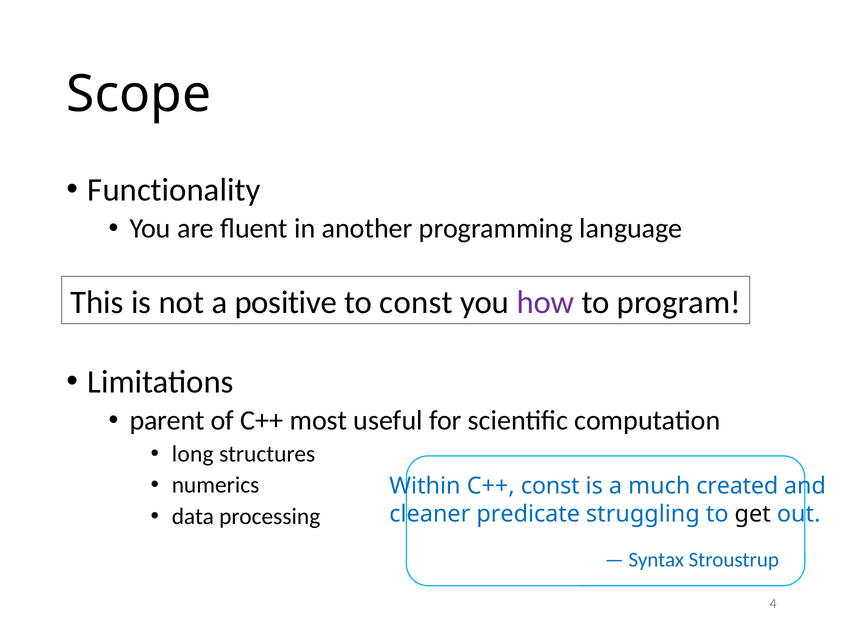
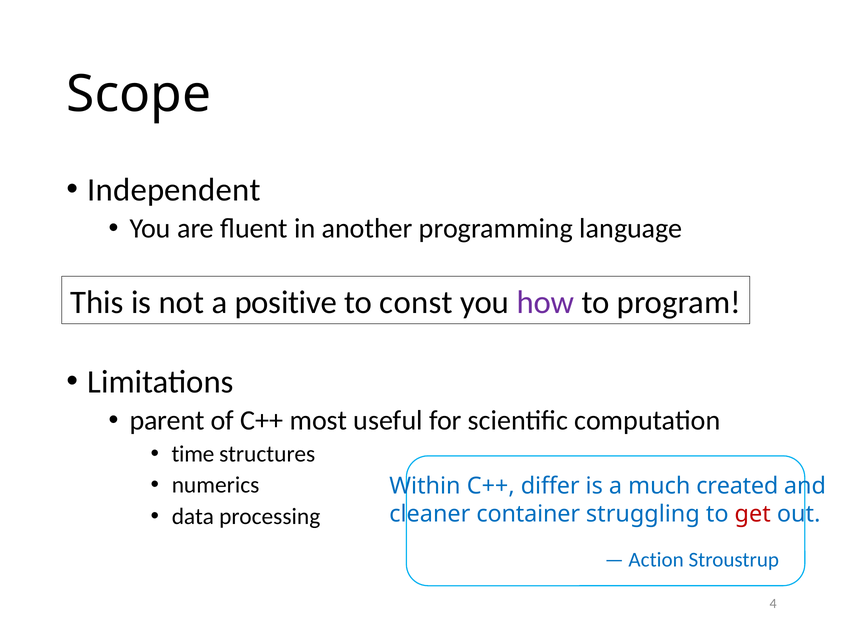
Functionality: Functionality -> Independent (174, 190)
long: long -> time (193, 454)
C++ const: const -> differ (550, 486)
predicate: predicate -> container (528, 514)
get colour: black -> red (753, 514)
Syntax: Syntax -> Action (656, 560)
